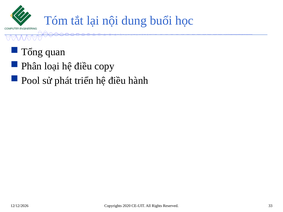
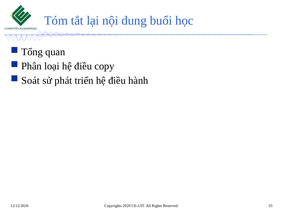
Pool: Pool -> Soát (31, 81)
